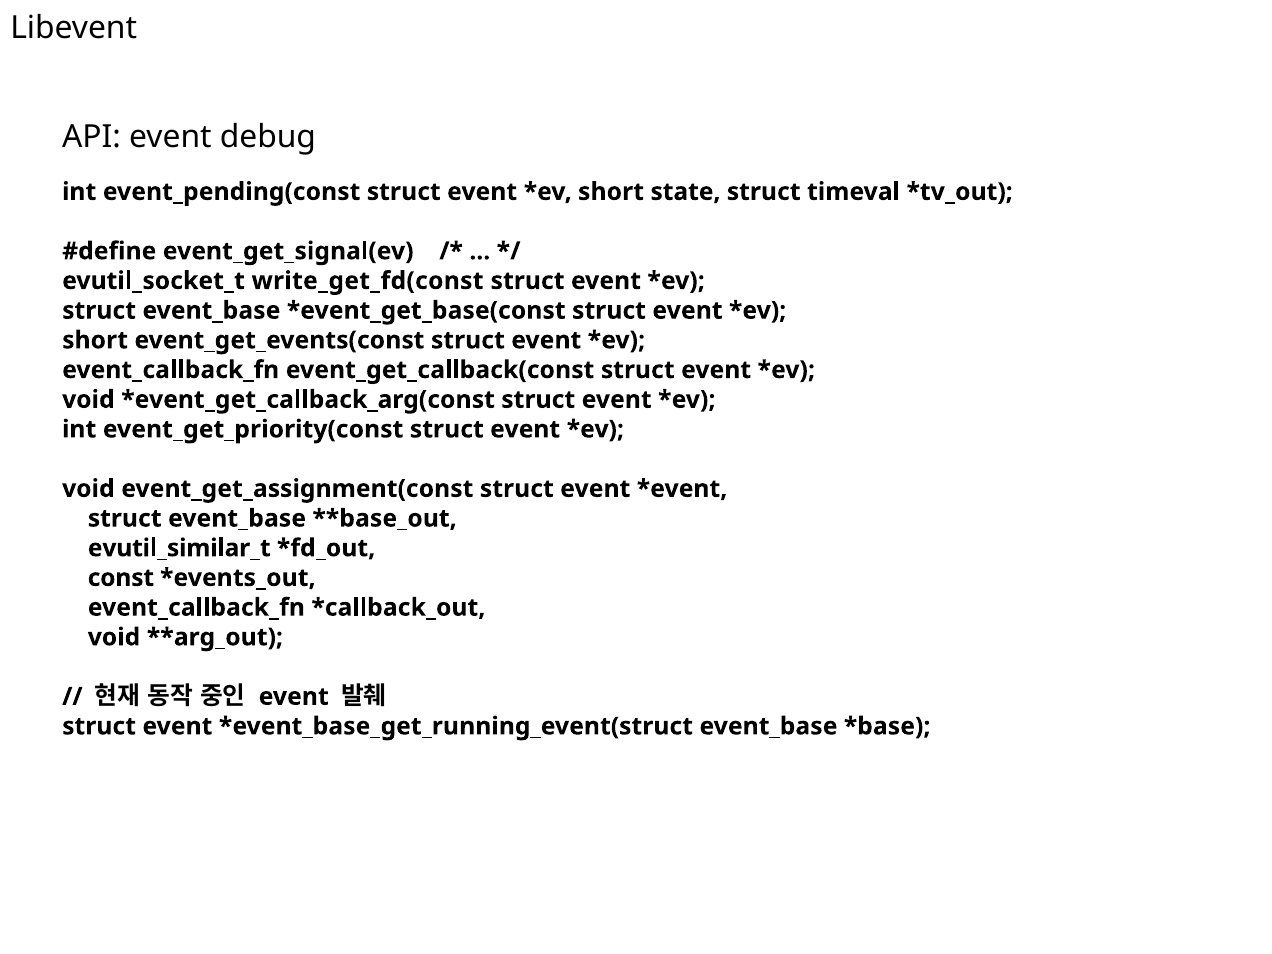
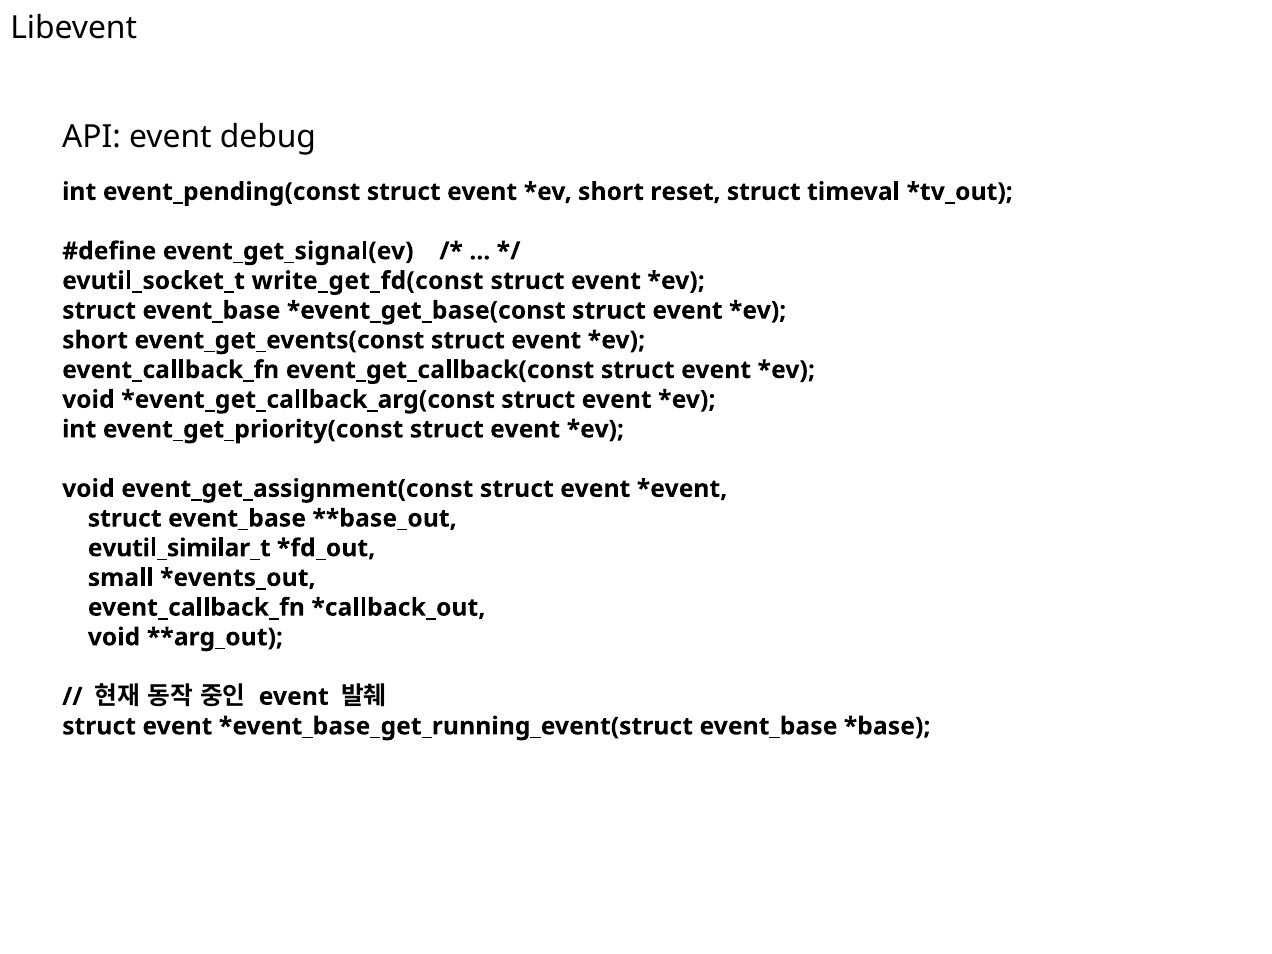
state: state -> reset (685, 192)
const: const -> small (121, 578)
